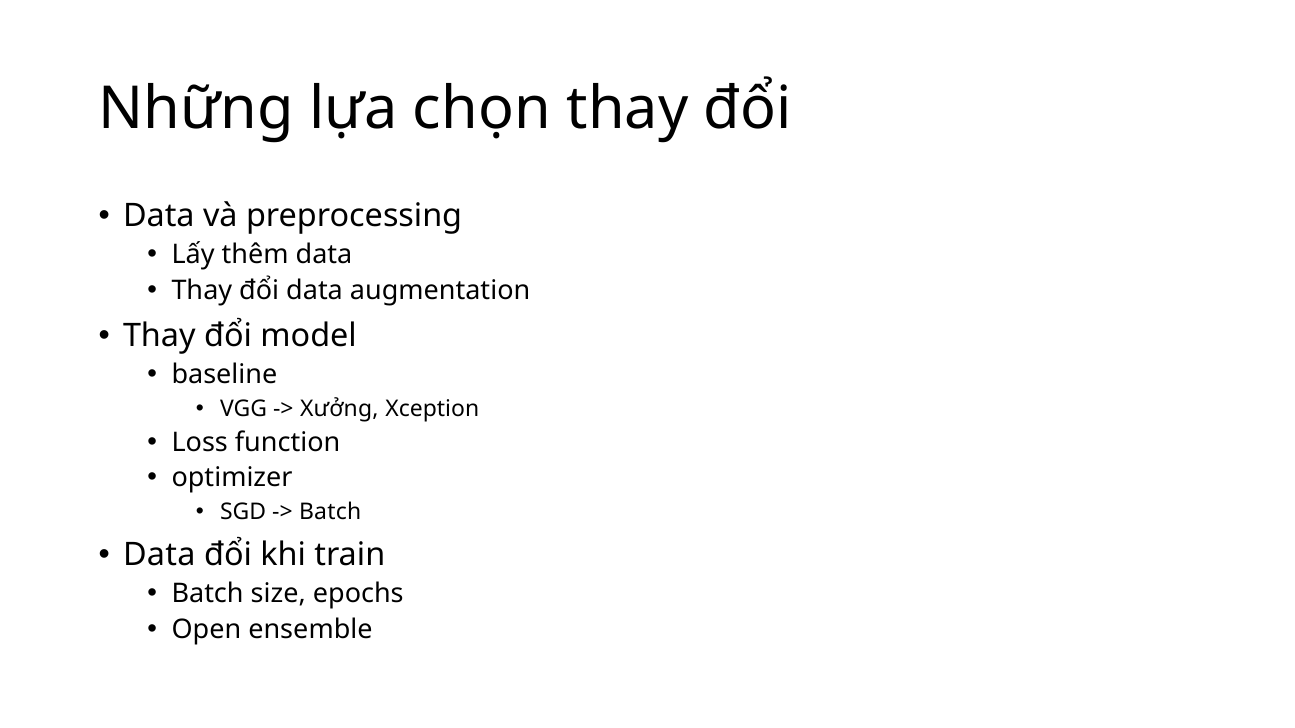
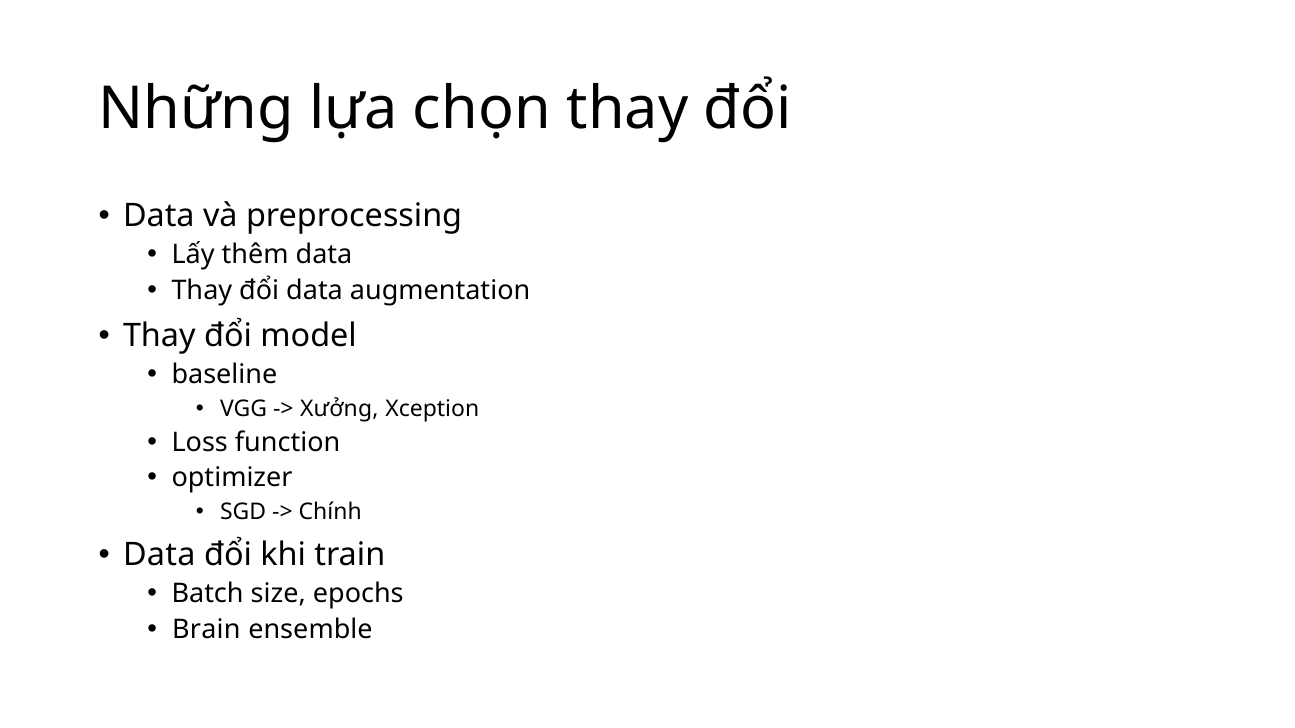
Batch: Batch -> Chính (330, 512)
Open: Open -> Brain (206, 630)
